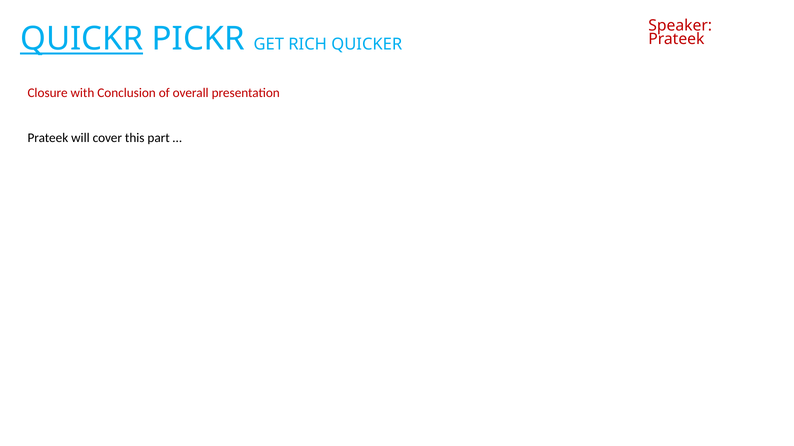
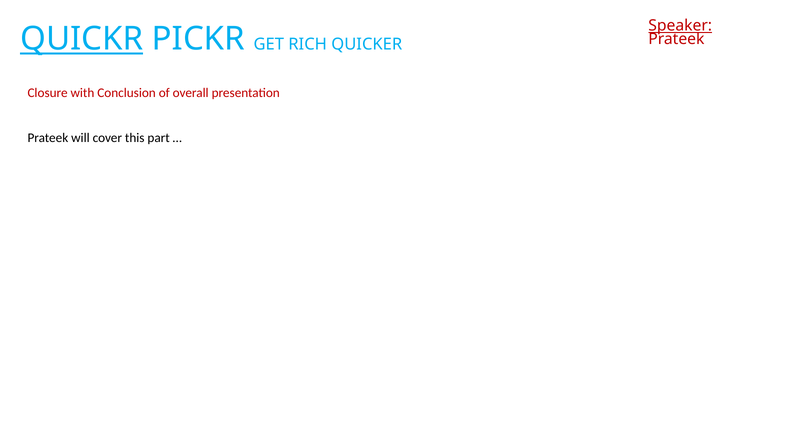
Speaker underline: none -> present (680, 26)
